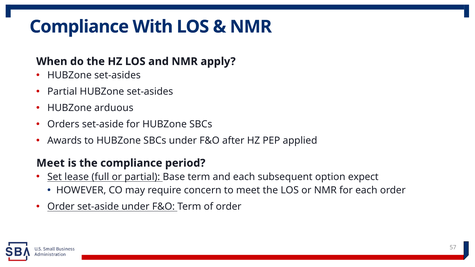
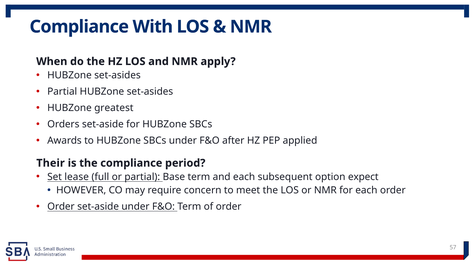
arduous: arduous -> greatest (114, 108)
Meet: Meet -> Their (51, 163)
